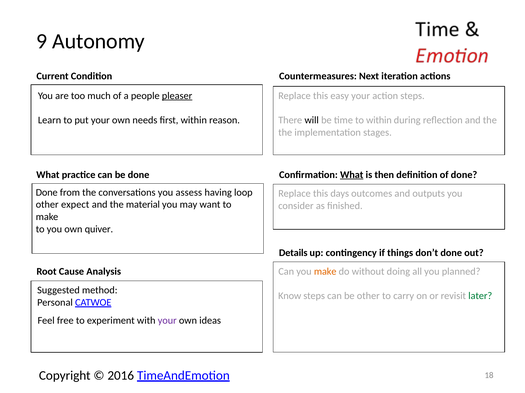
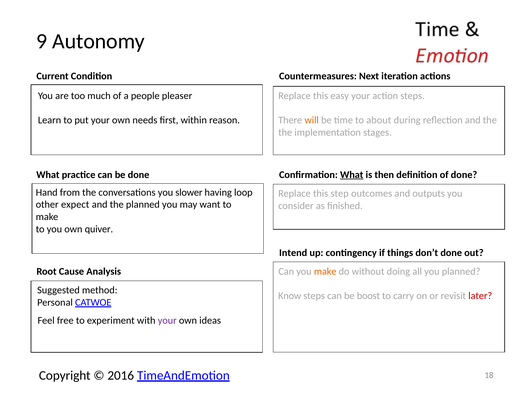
pleaser underline: present -> none (177, 96)
will colour: black -> orange (312, 120)
to within: within -> about (379, 120)
Done: Done -> Hand (47, 193)
assess: assess -> slower (189, 193)
days: days -> step (340, 194)
the material: material -> planned (143, 205)
Details: Details -> Intend (293, 253)
be other: other -> boost (368, 296)
later colour: green -> red (480, 296)
